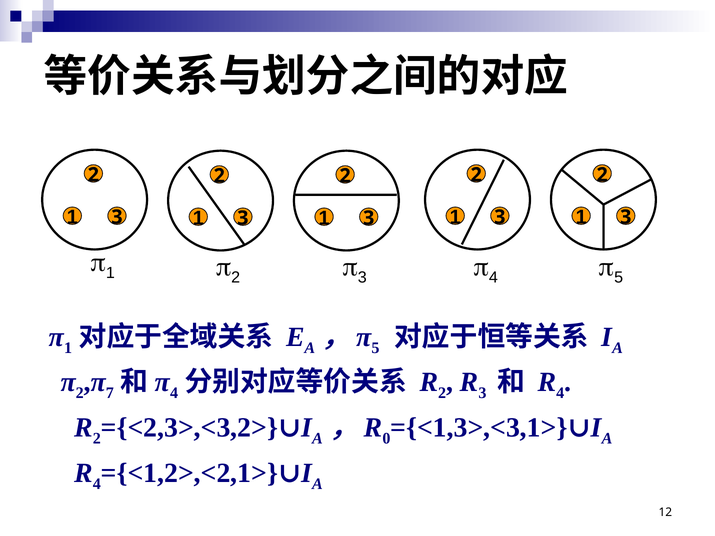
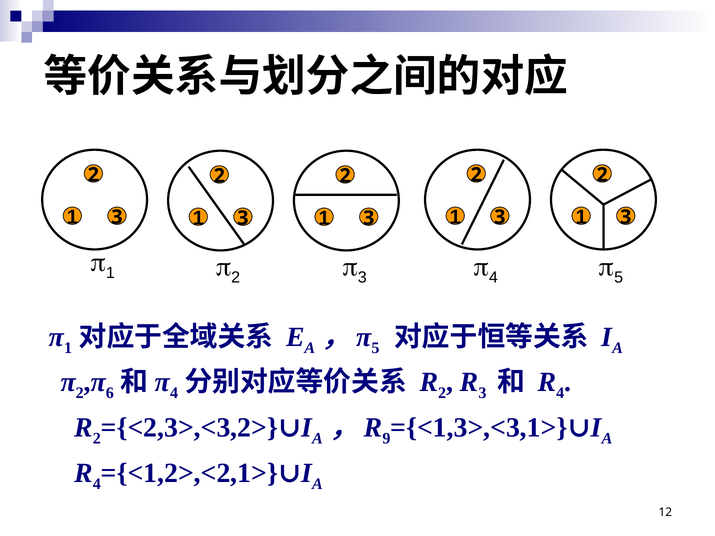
7: 7 -> 6 (110, 393)
0: 0 -> 9 (386, 439)
